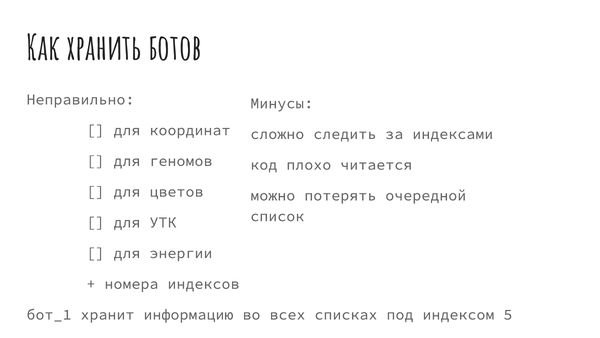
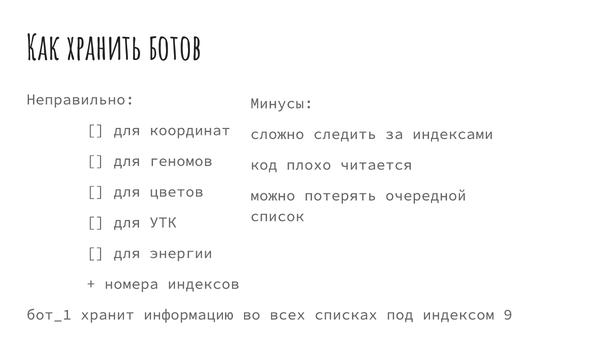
5: 5 -> 9 (508, 314)
